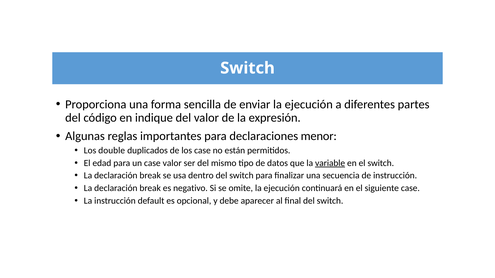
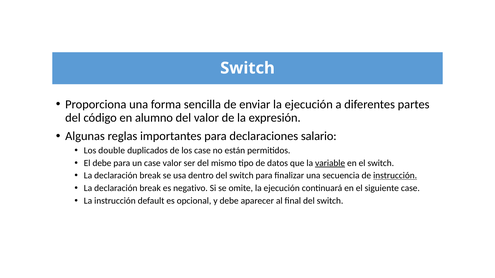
indique: indique -> alumno (154, 118)
menor: menor -> salario (319, 136)
El edad: edad -> debe (102, 163)
instrucción underline: none -> present (395, 176)
